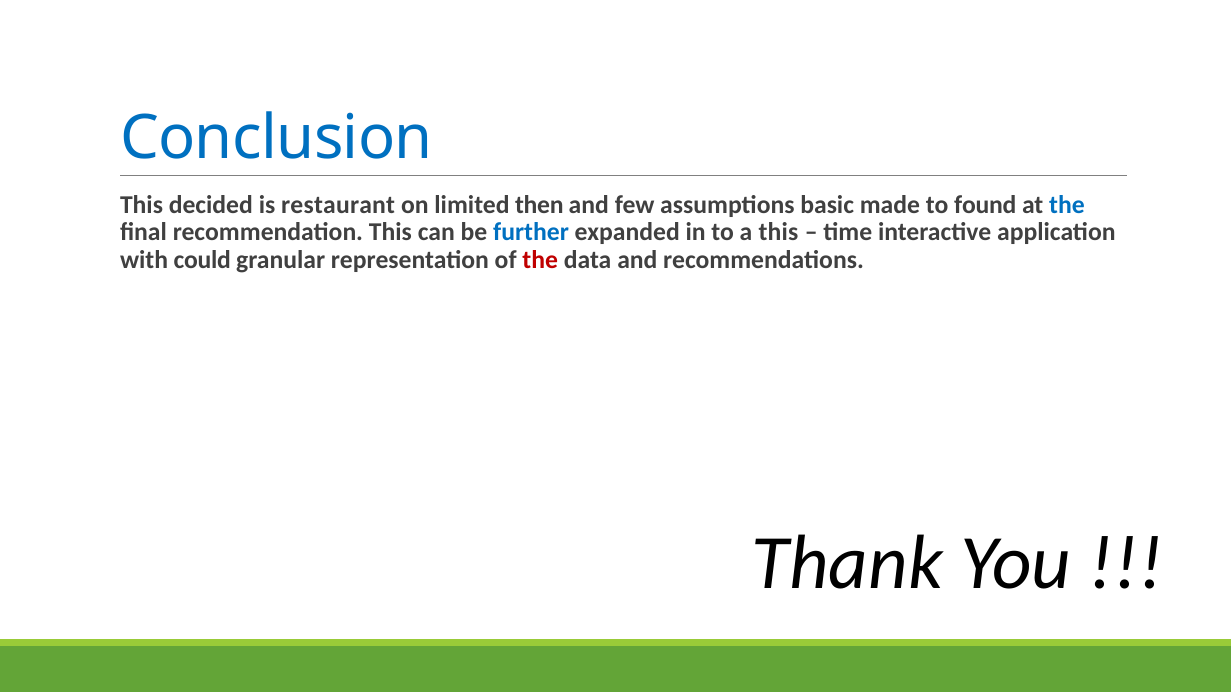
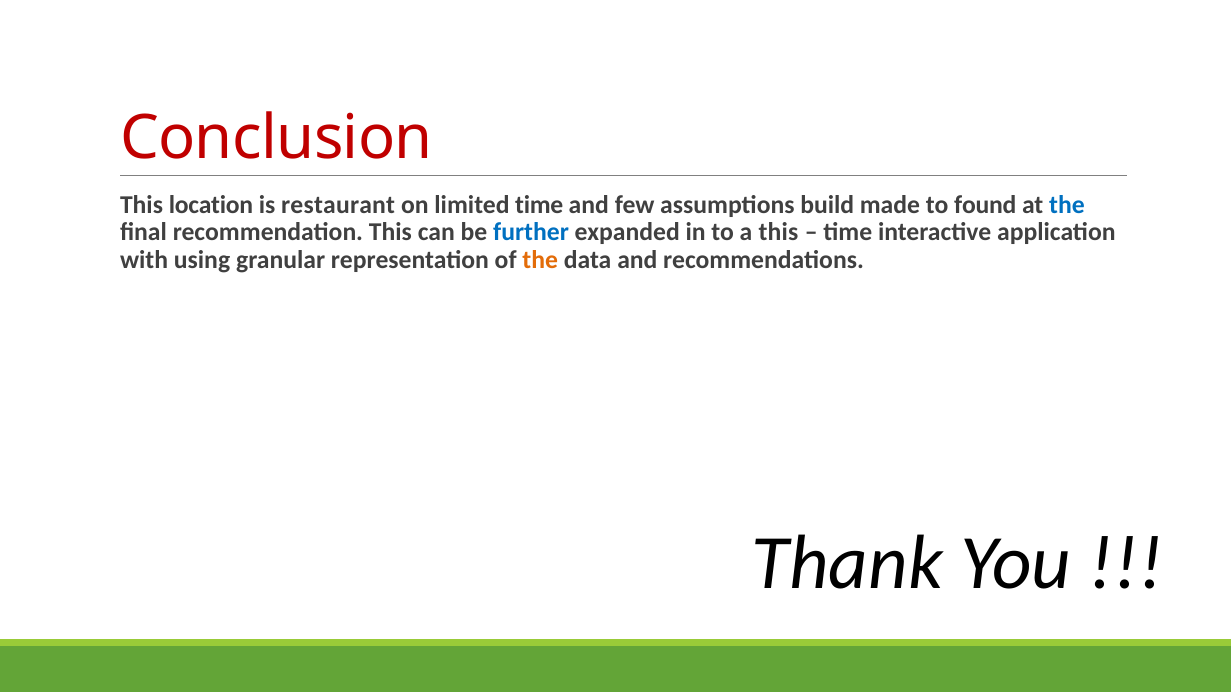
Conclusion colour: blue -> red (276, 138)
decided: decided -> location (211, 205)
limited then: then -> time (539, 205)
basic: basic -> build (827, 205)
could: could -> using (202, 260)
the colour: red -> orange (540, 260)
